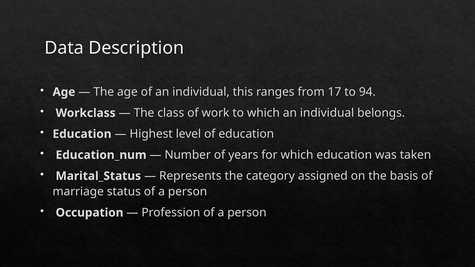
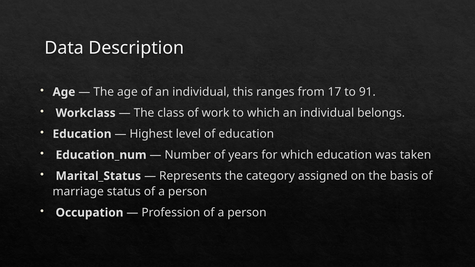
94: 94 -> 91 (367, 92)
